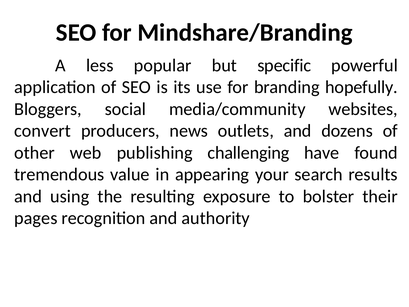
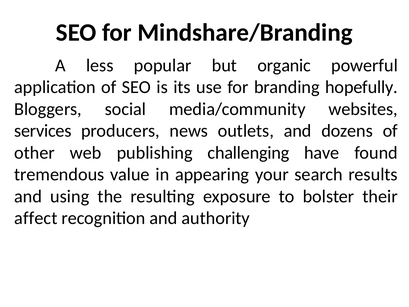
specific: specific -> organic (284, 65)
convert: convert -> services (43, 131)
pages: pages -> affect (36, 218)
